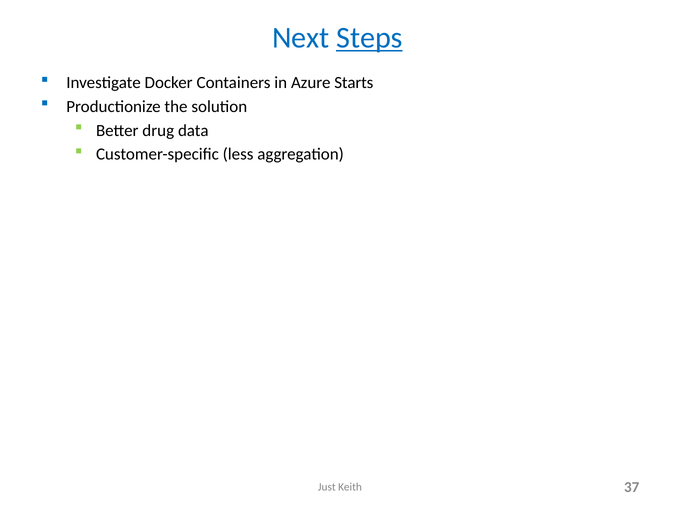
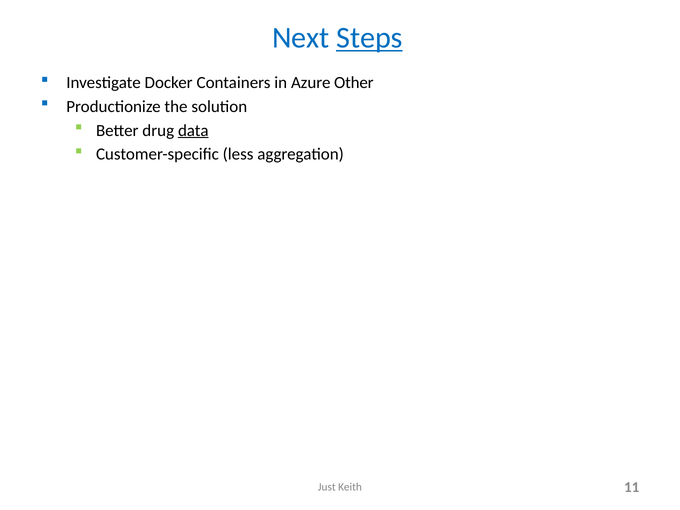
Starts: Starts -> Other (354, 83)
data underline: none -> present (193, 130)
37: 37 -> 11 (632, 487)
